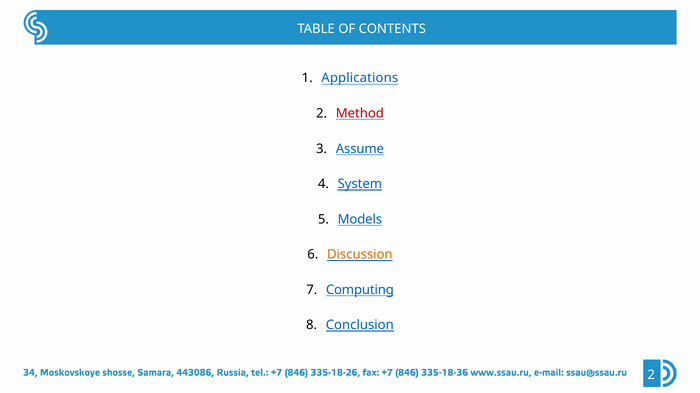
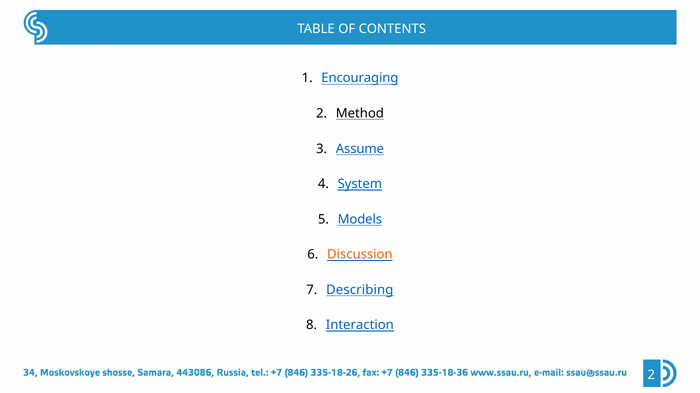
Applications: Applications -> Encouraging (360, 78)
Method colour: red -> black (360, 114)
Computing: Computing -> Describing (360, 290)
Conclusion: Conclusion -> Interaction (360, 326)
